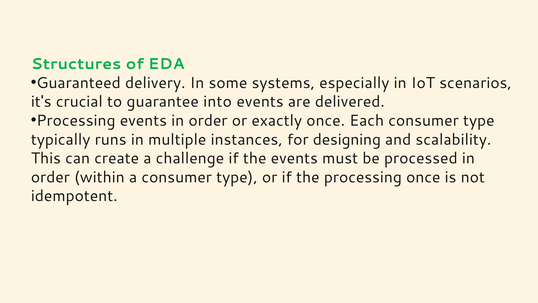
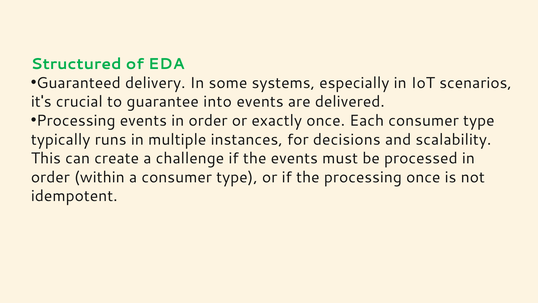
Structures: Structures -> Structured (76, 64)
designing: designing -> decisions (347, 139)
